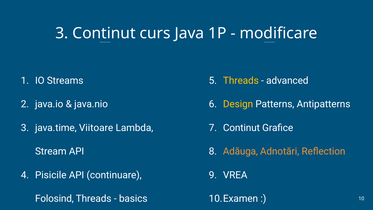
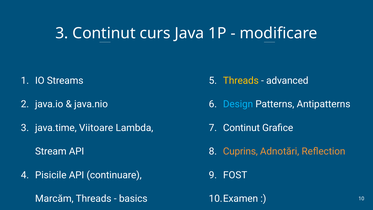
Design colour: yellow -> light blue (238, 104)
Adăuga: Adăuga -> Cuprins (240, 151)
VREA: VREA -> FOST (235, 175)
Folosind: Folosind -> Marcăm (54, 199)
